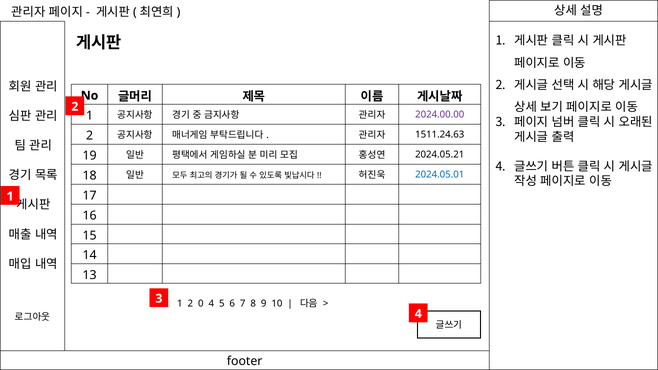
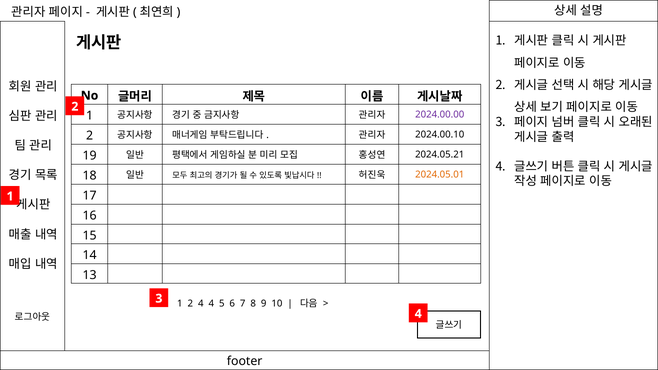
1511.24.63: 1511.24.63 -> 2024.00.10 (440, 135)
2024.05.01 colour: blue -> orange (440, 175)
2 0: 0 -> 4 (201, 304)
